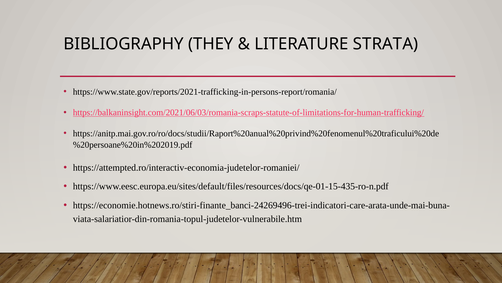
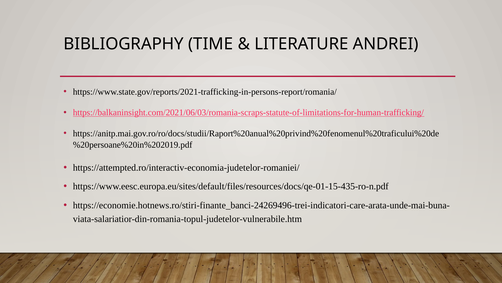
THEY: THEY -> TIME (211, 44)
STRATA: STRATA -> ANDREI (386, 44)
